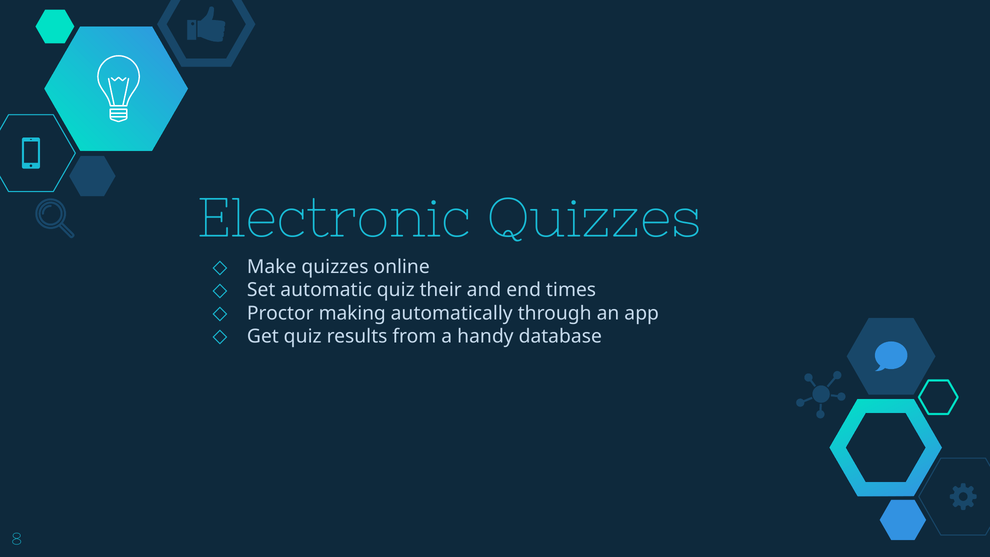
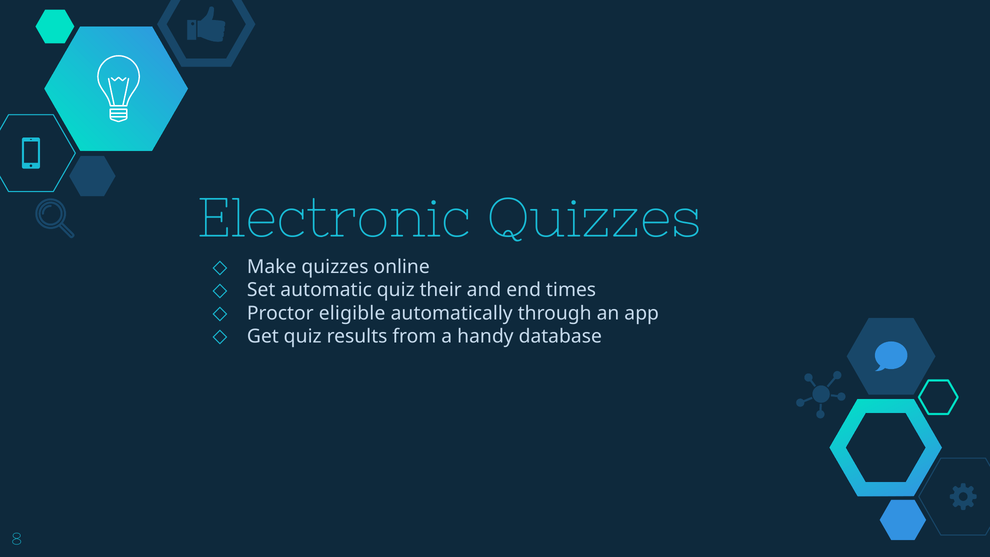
making: making -> eligible (352, 313)
